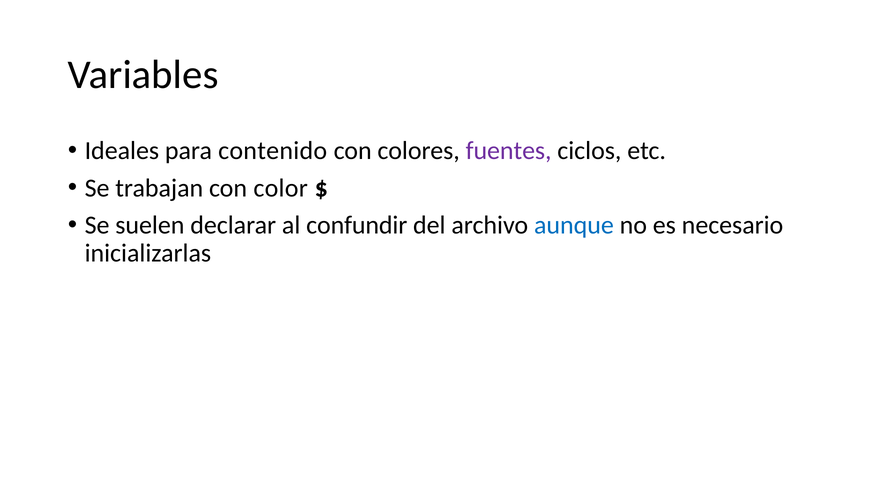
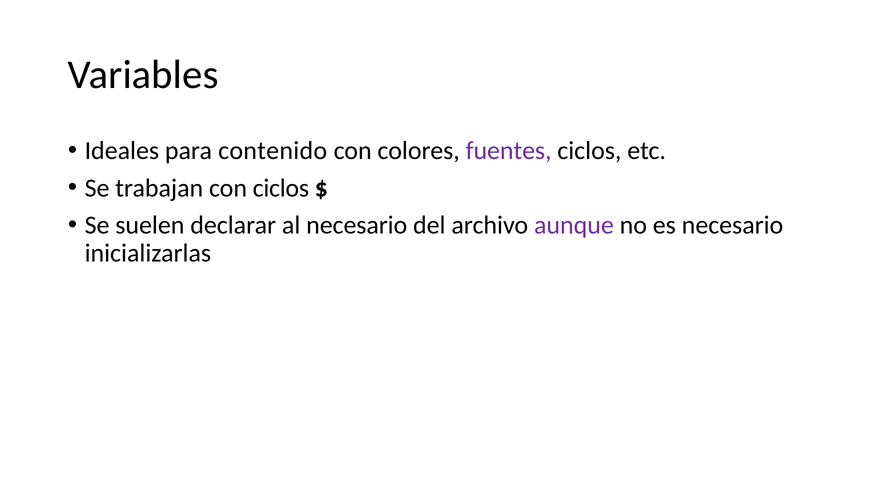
con color: color -> ciclos (281, 188)
al confundir: confundir -> necesario (357, 225)
aunque colour: blue -> purple (574, 225)
